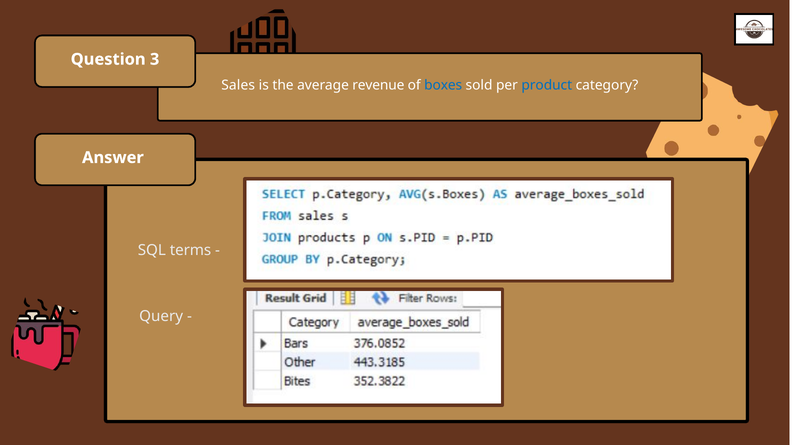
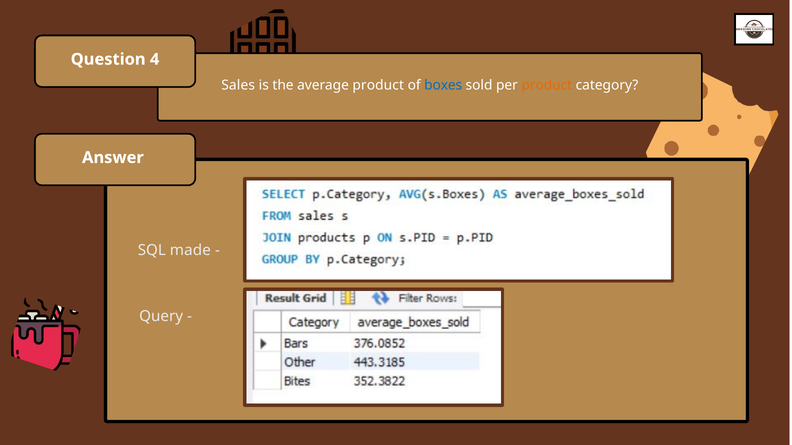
3: 3 -> 4 (155, 59)
average revenue: revenue -> product (378, 85)
product colour: blue -> orange (547, 85)
terms: terms -> made (190, 251)
